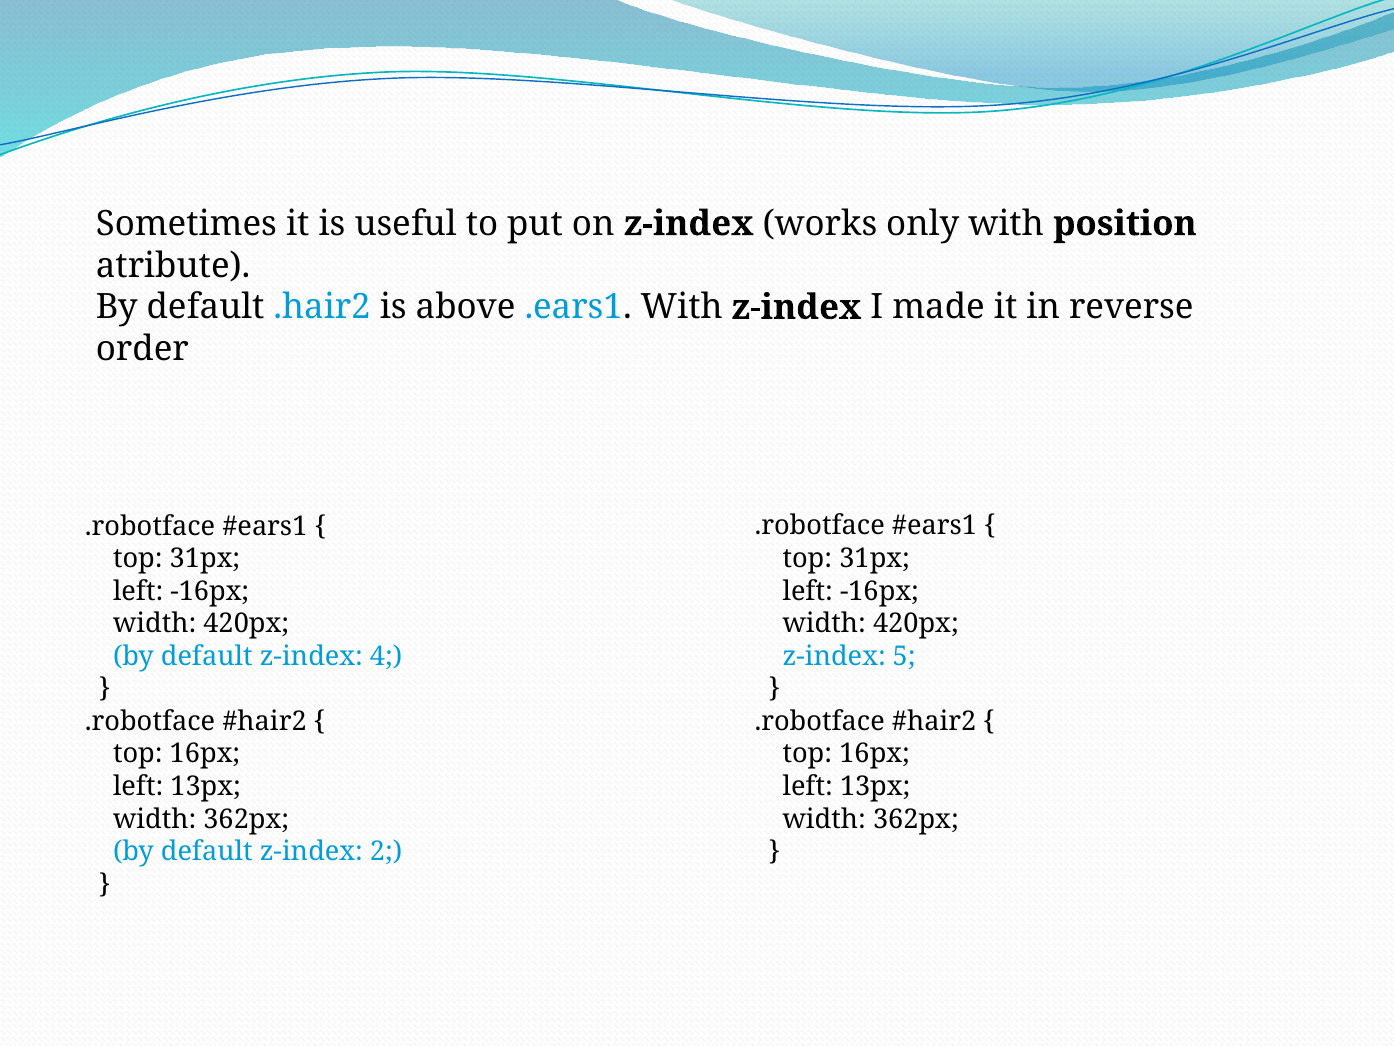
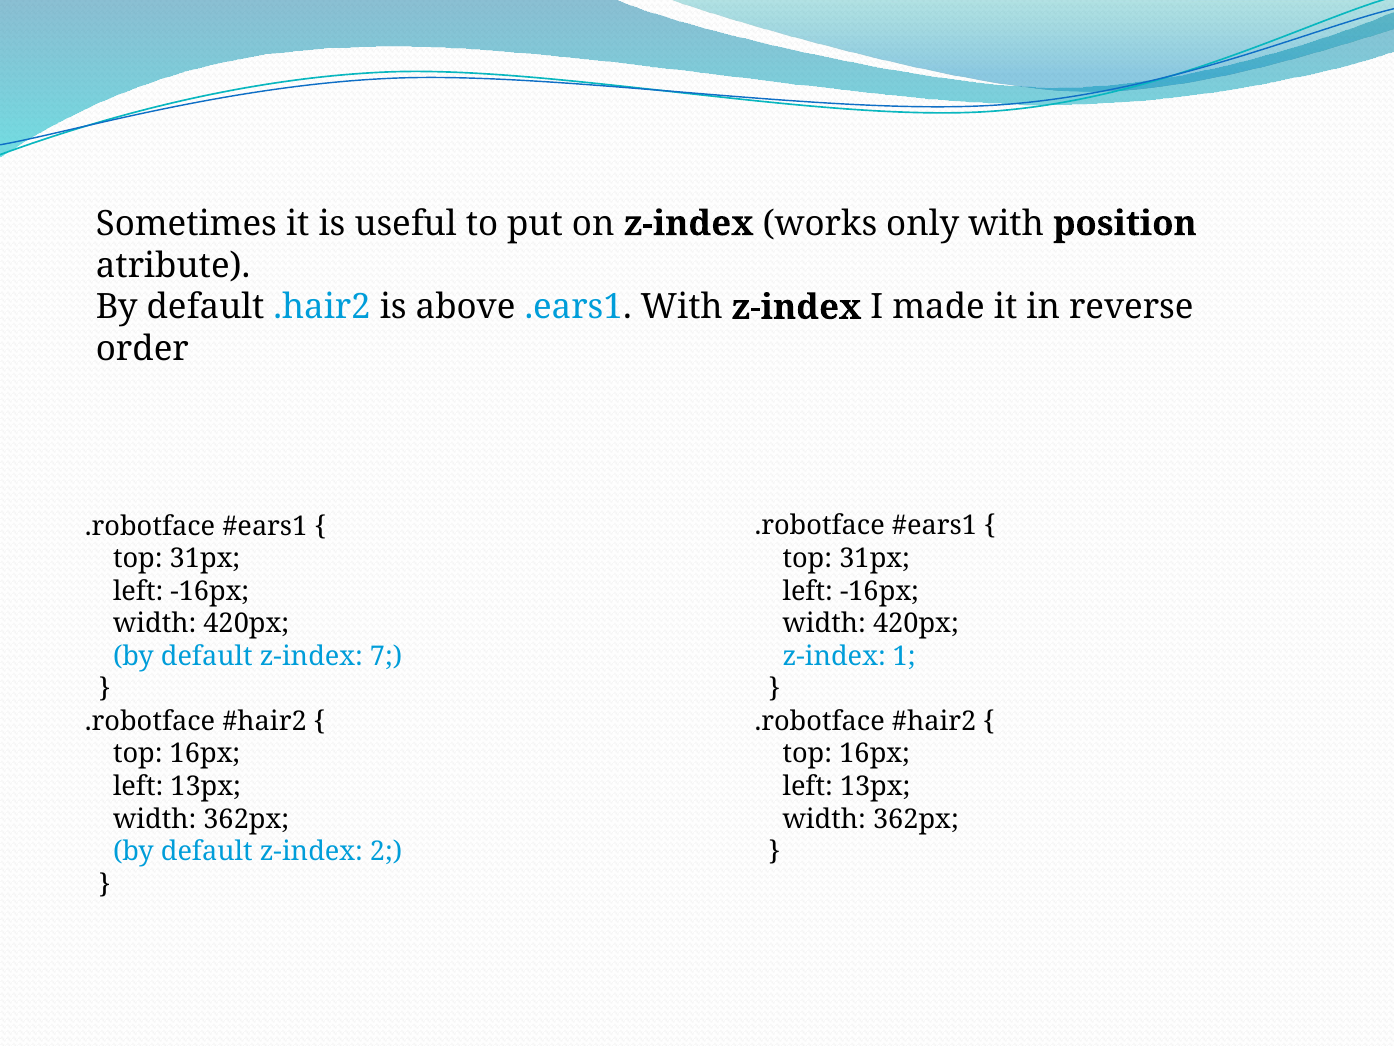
4: 4 -> 7 (386, 656)
5: 5 -> 1 (904, 656)
